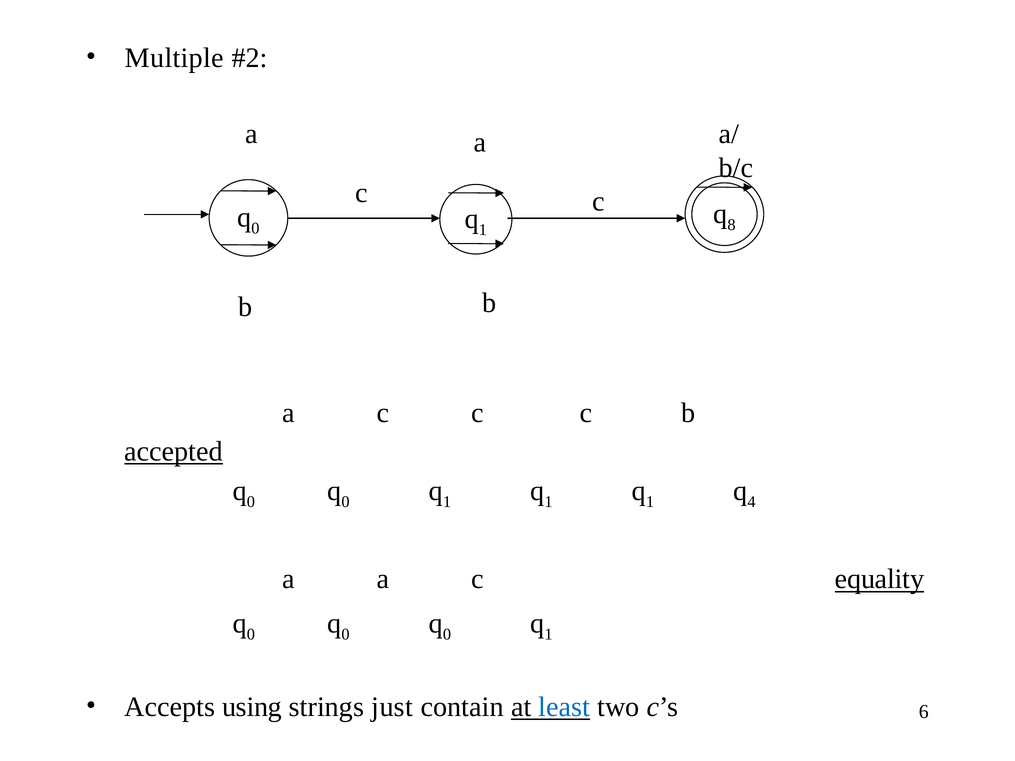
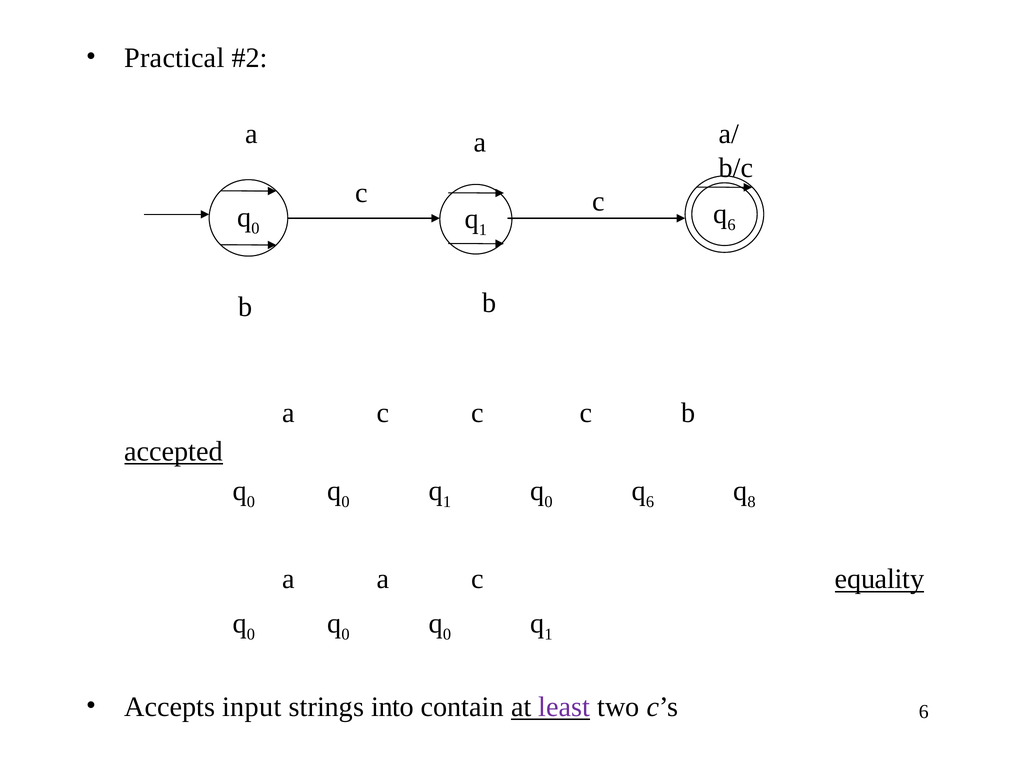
Multiple: Multiple -> Practical (174, 58)
8: 8 -> 6 (732, 225)
1: 1 -> 0 (548, 502)
1: 1 -> 6 (650, 502)
4: 4 -> 8 (751, 502)
using: using -> input (252, 707)
just: just -> into (393, 707)
least colour: blue -> purple (564, 707)
